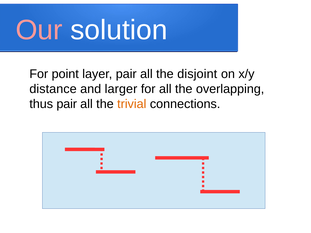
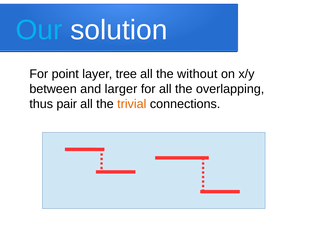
Our colour: pink -> light blue (39, 30)
layer pair: pair -> tree (126, 74)
disjoint: disjoint -> without (197, 74)
distance: distance -> between (53, 89)
